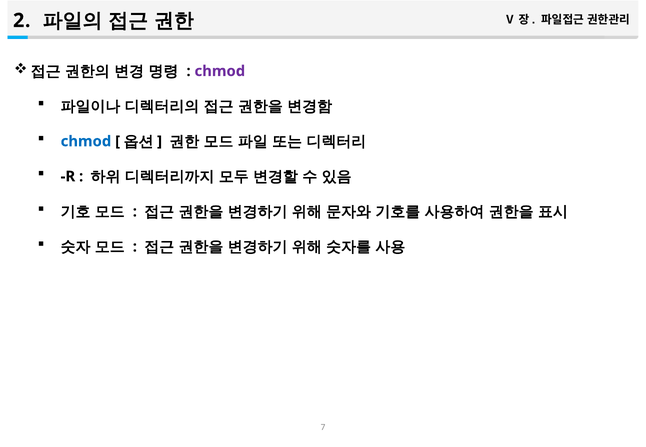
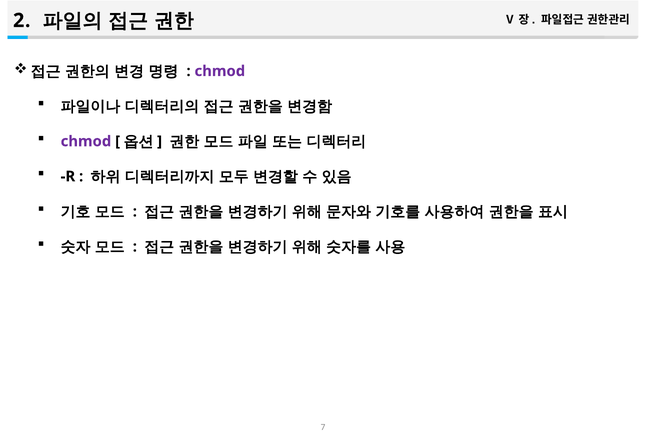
chmod colour: blue -> purple (86, 142)
